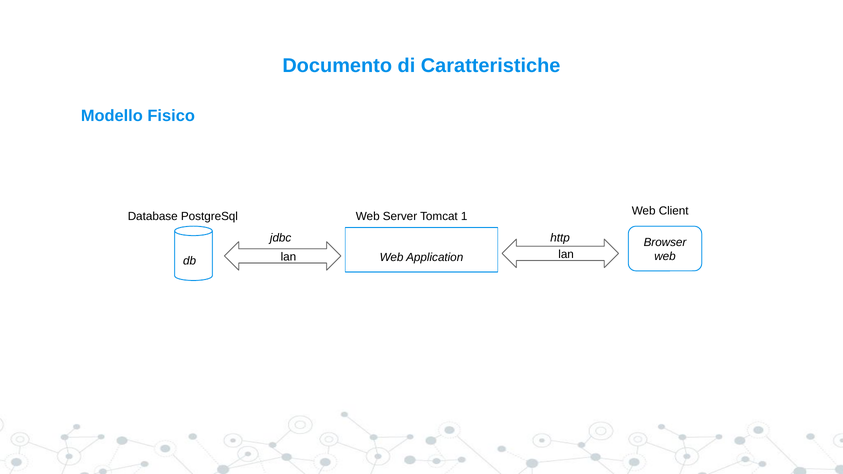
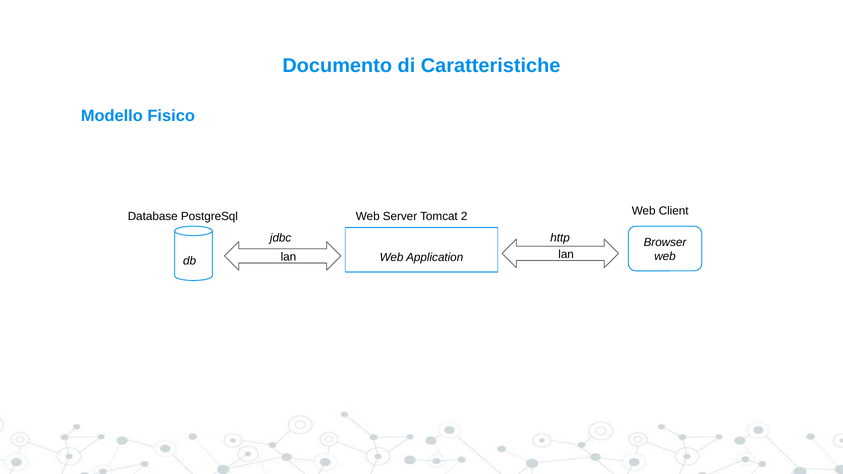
1: 1 -> 2 (464, 216)
